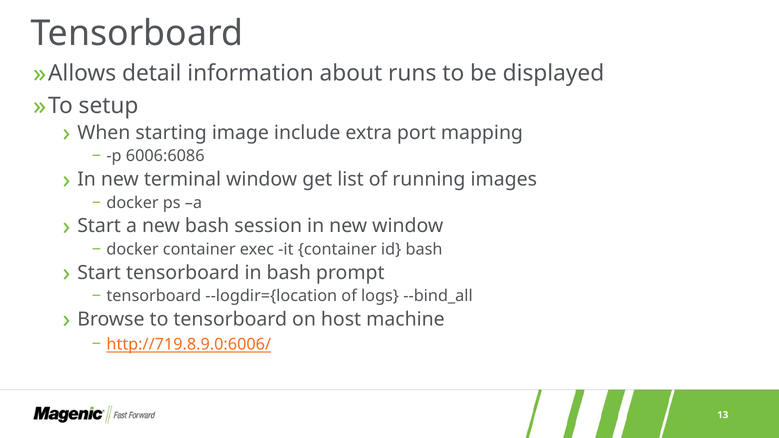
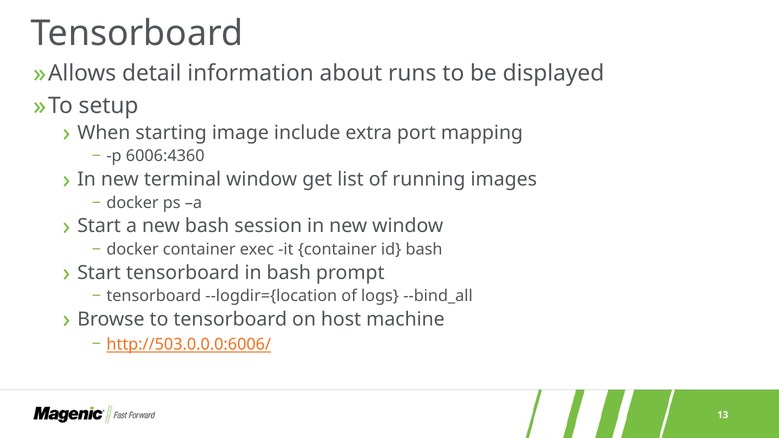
6006:6086: 6006:6086 -> 6006:4360 (165, 156)
http://719.8.9.0:6006/: http://719.8.9.0:6006/ -> http://503.0.0.0:6006/ (189, 345)
